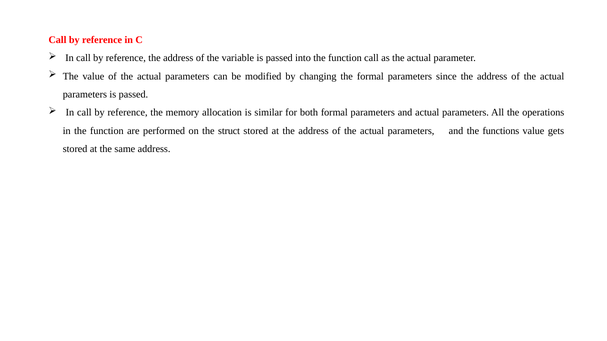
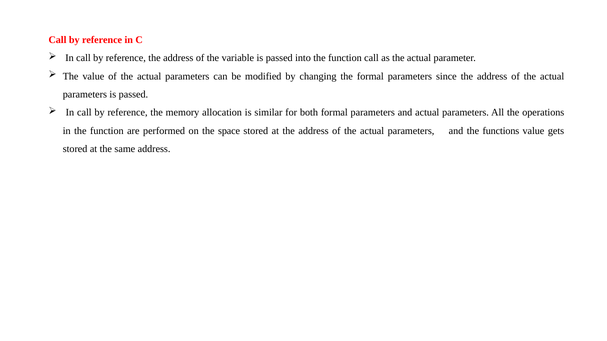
struct: struct -> space (229, 131)
